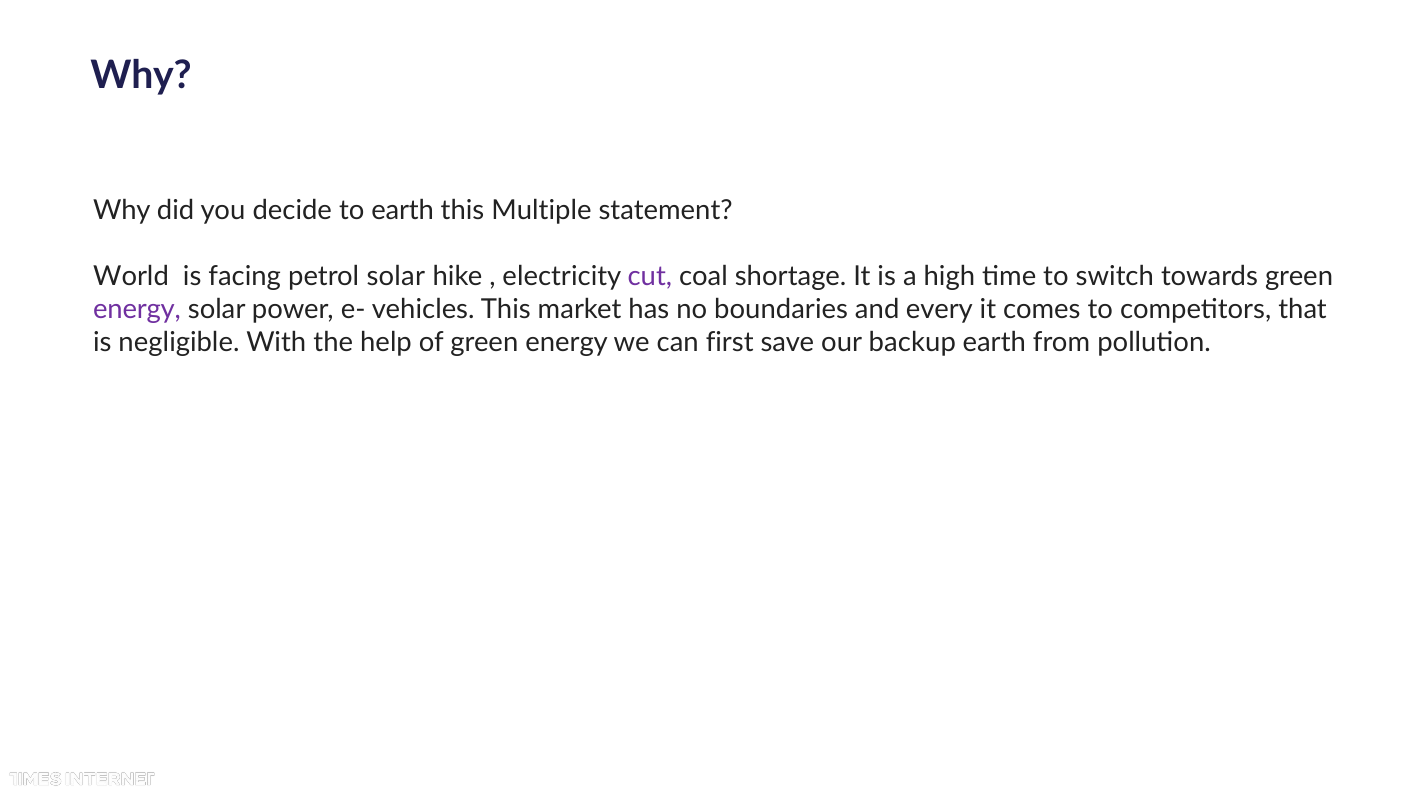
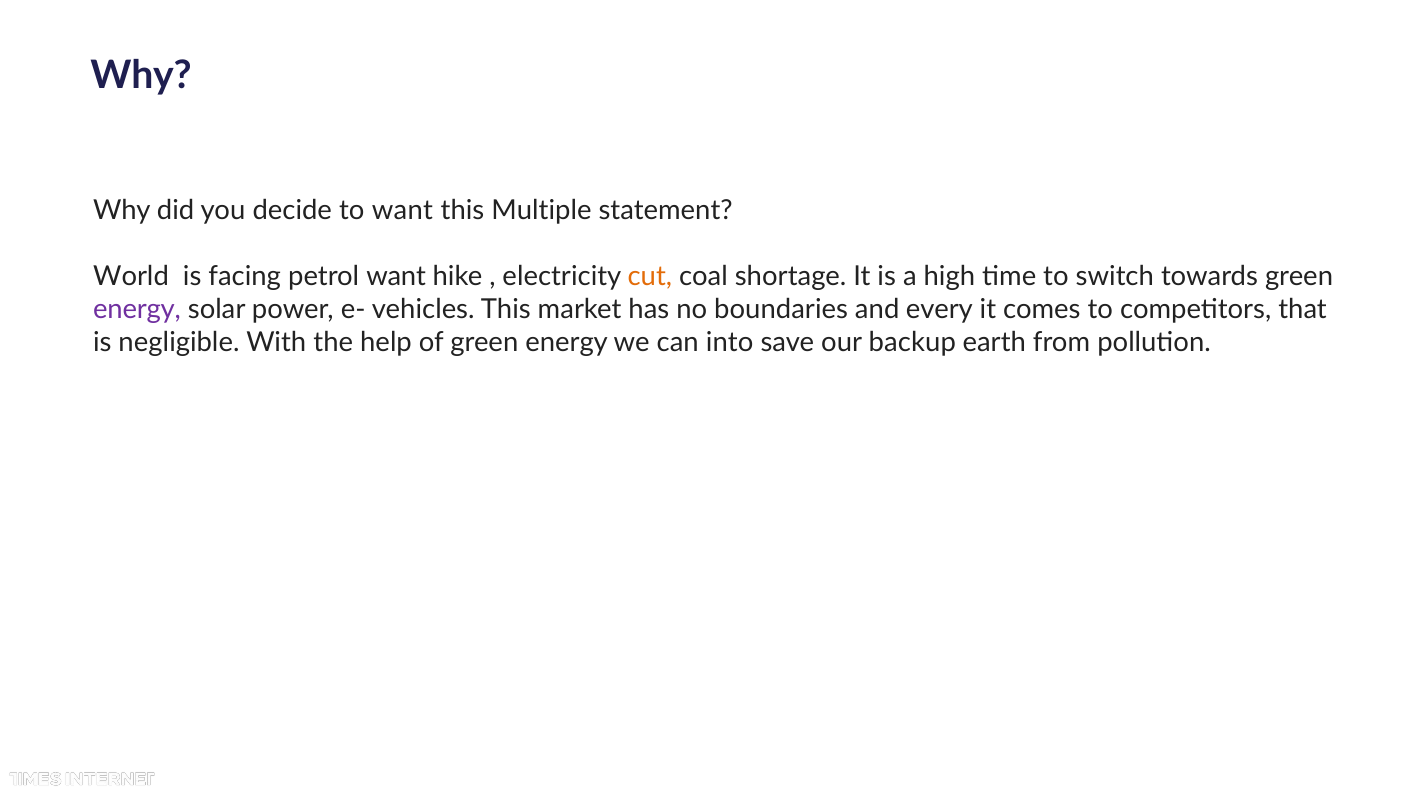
to earth: earth -> want (402, 210)
petrol solar: solar -> want (396, 276)
cut colour: purple -> orange (650, 276)
first: first -> into (730, 342)
